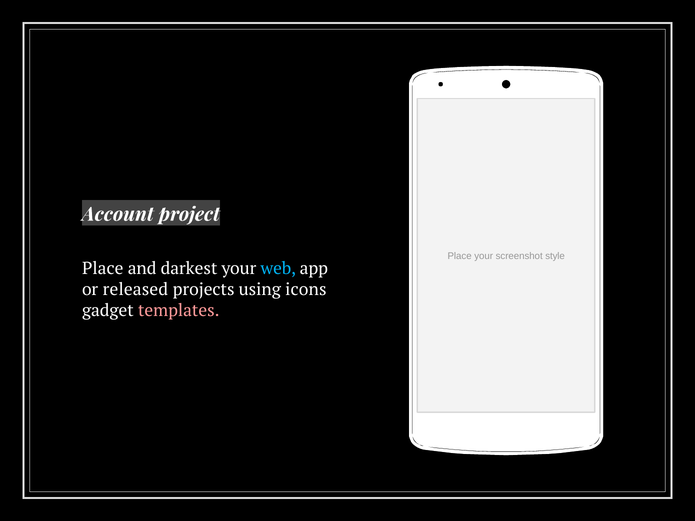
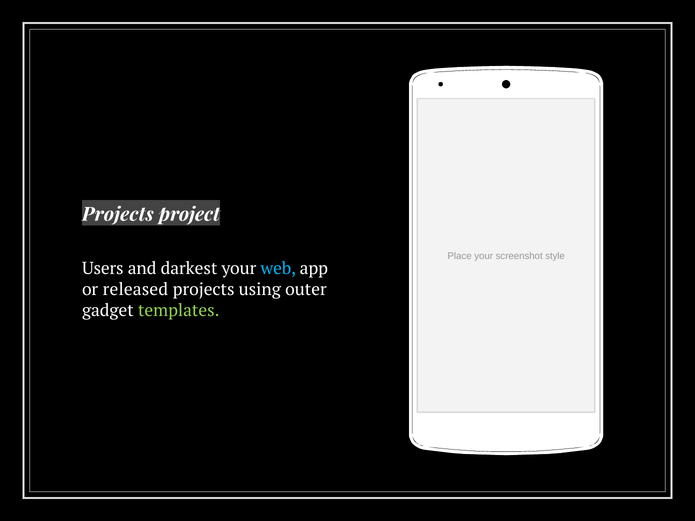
Account: Account -> Projects (118, 214)
Place: Place -> Users (103, 269)
icons: icons -> outer (306, 290)
templates colour: pink -> light green (179, 310)
